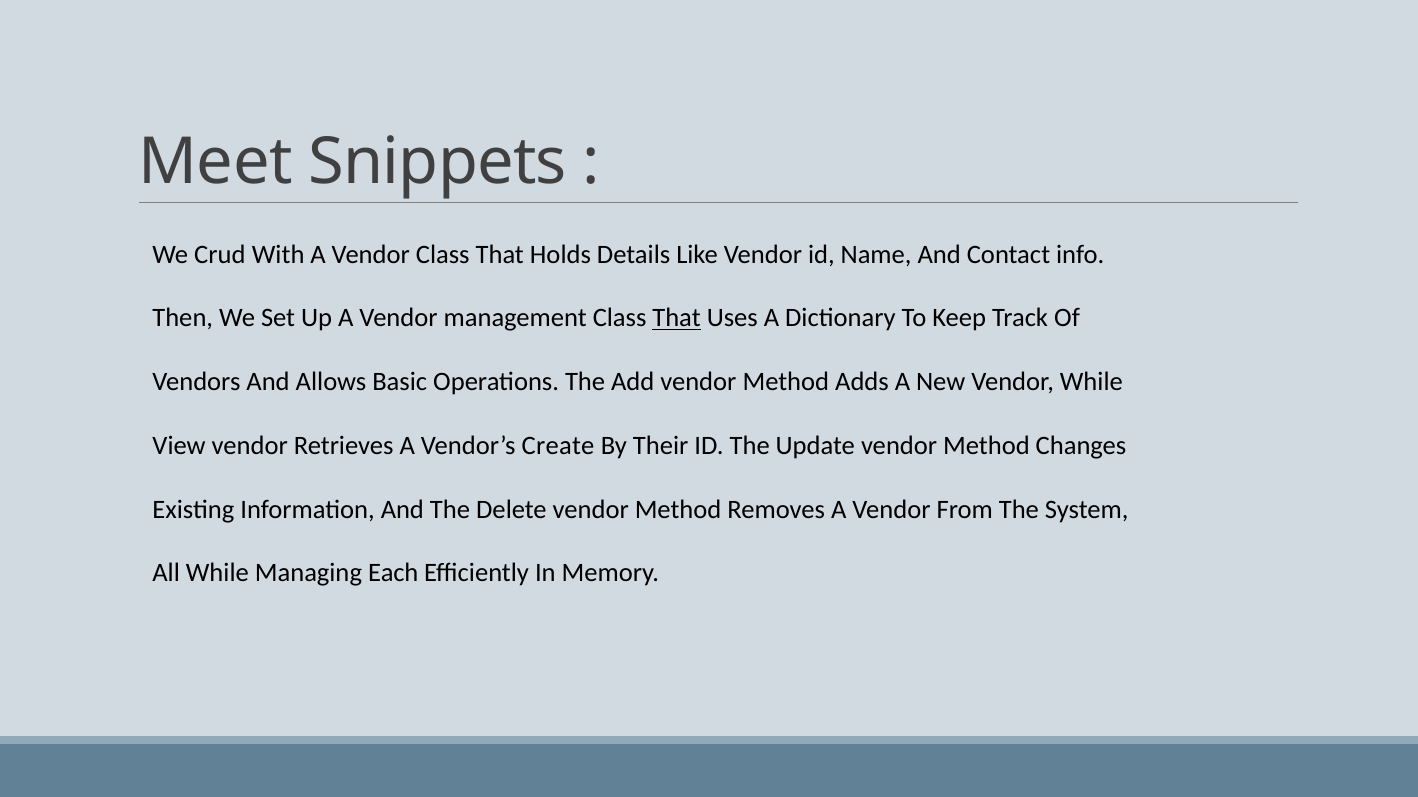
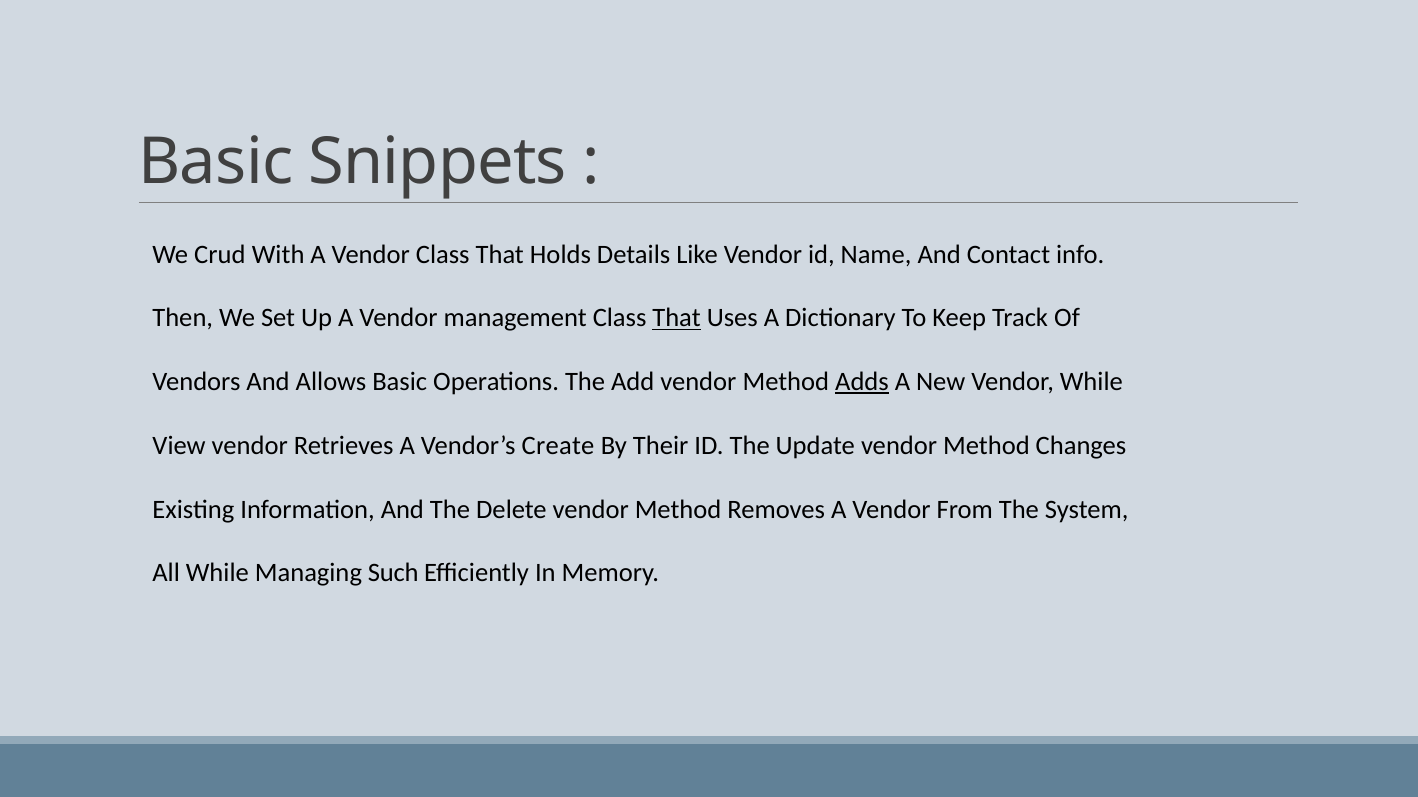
Meet: Meet -> Basic (216, 162)
Adds underline: none -> present (862, 382)
Each: Each -> Such (393, 574)
